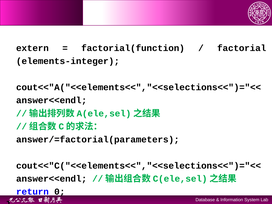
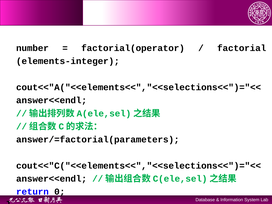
extern: extern -> number (32, 48)
factorial(function: factorial(function -> factorial(operator (133, 48)
